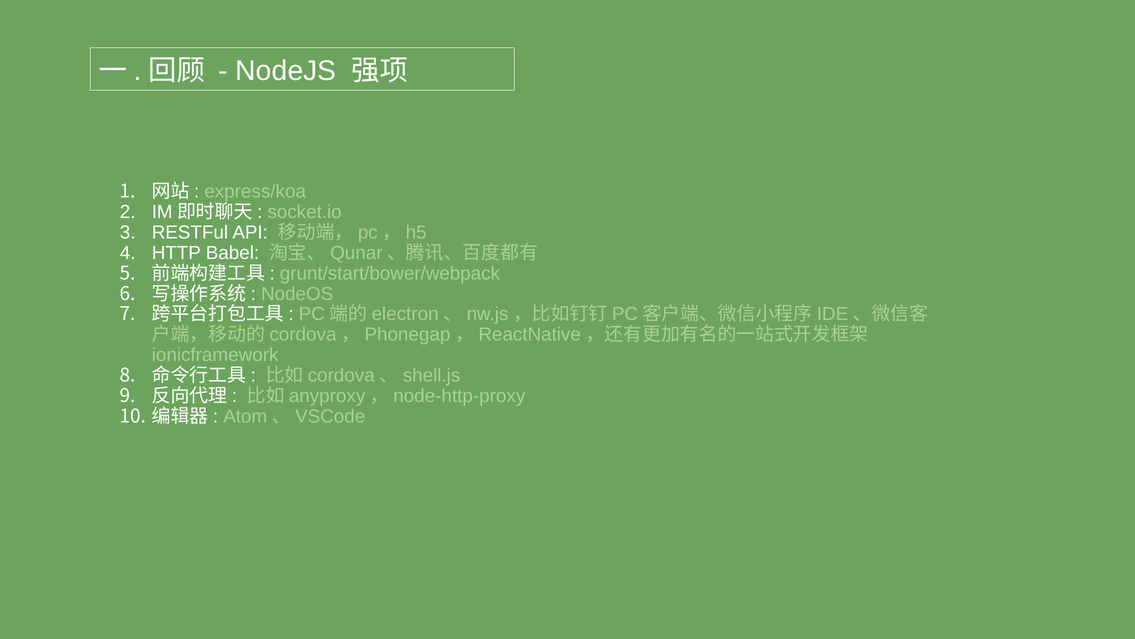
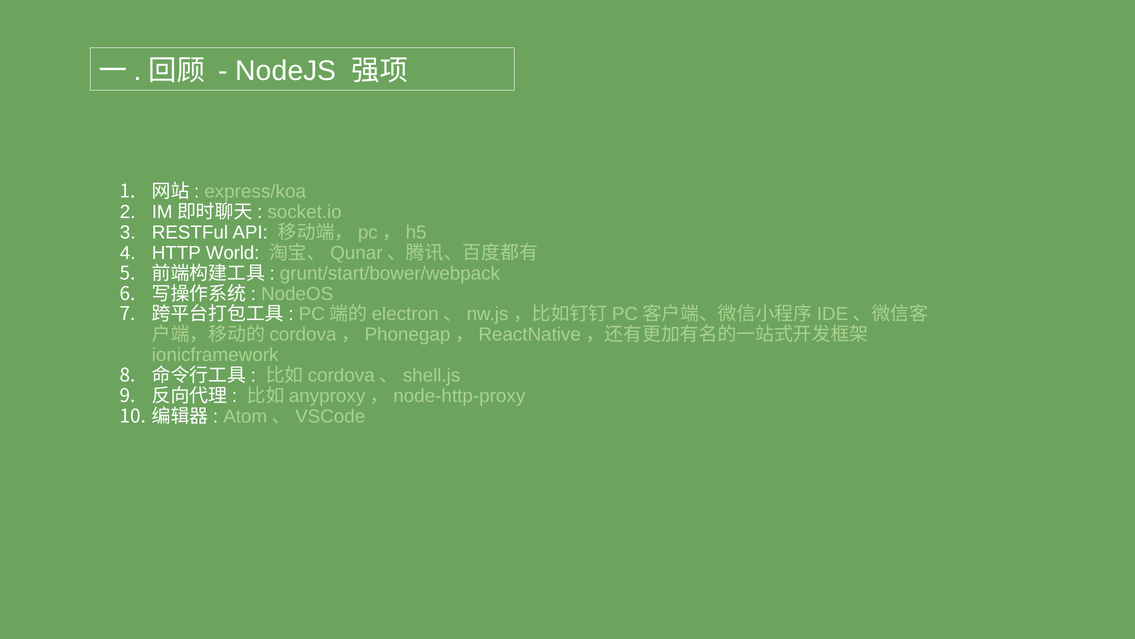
Babel: Babel -> World (233, 253)
